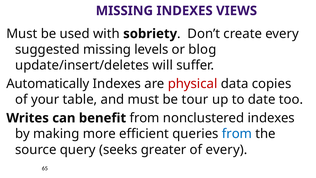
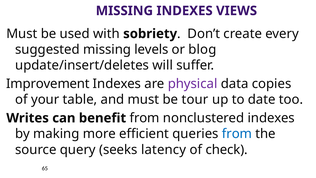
Automatically: Automatically -> Improvement (48, 84)
physical colour: red -> purple (193, 84)
greater: greater -> latency (164, 149)
of every: every -> check (227, 149)
